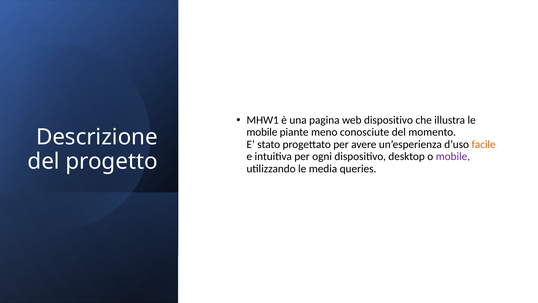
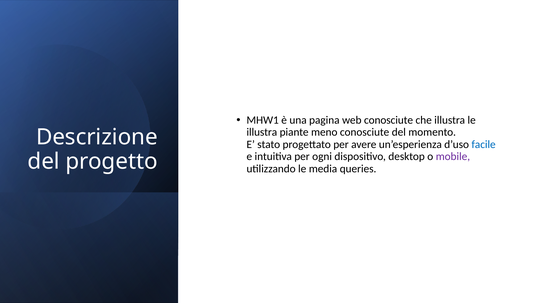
web dispositivo: dispositivo -> conosciute (389, 120)
mobile: mobile -> illustra (262, 132)
facile colour: orange -> blue (484, 144)
